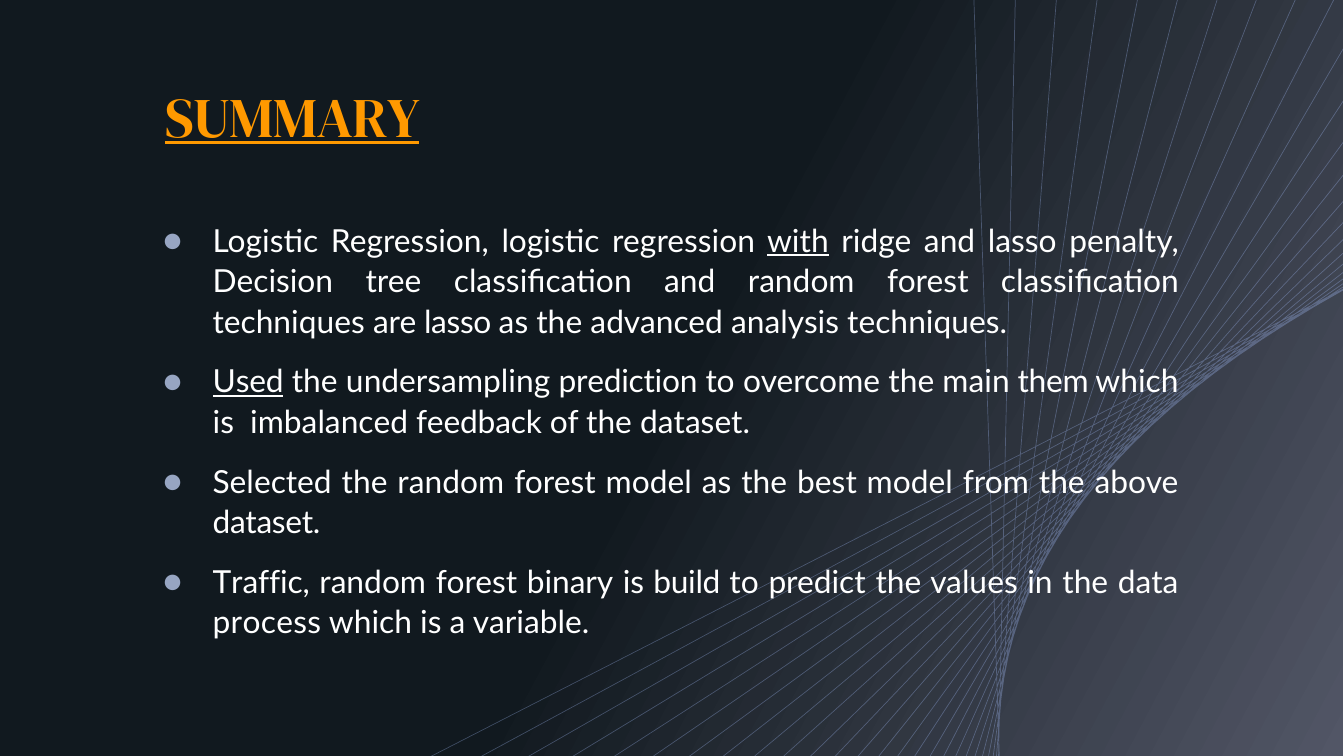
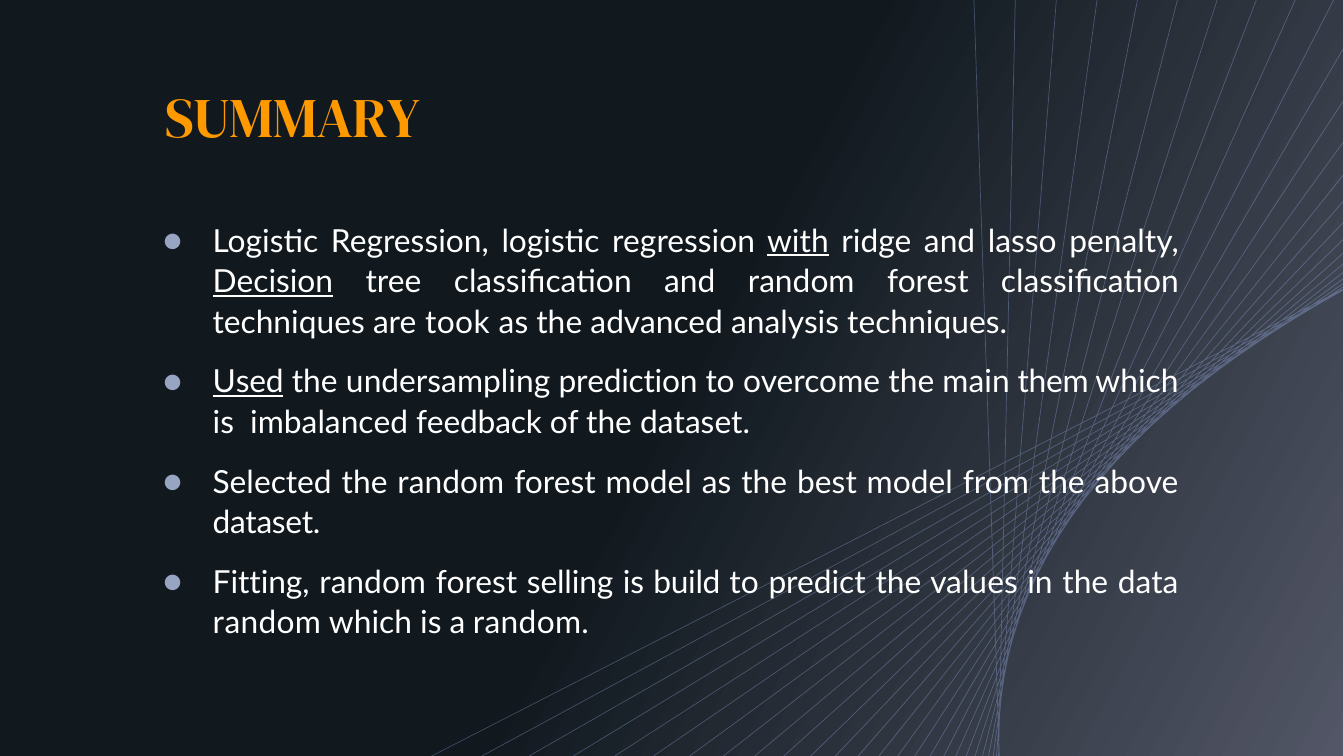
SUMMARY underline: present -> none (292, 119)
Decision underline: none -> present (273, 282)
are lasso: lasso -> took (457, 323)
Traffic: Traffic -> Fitting (261, 582)
binary: binary -> selling (570, 582)
process: process -> random (267, 623)
a variable: variable -> random (531, 623)
